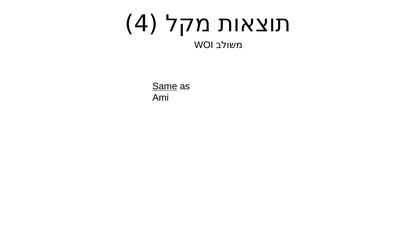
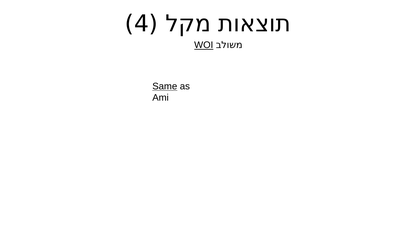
WOI underline: none -> present (204, 45)
